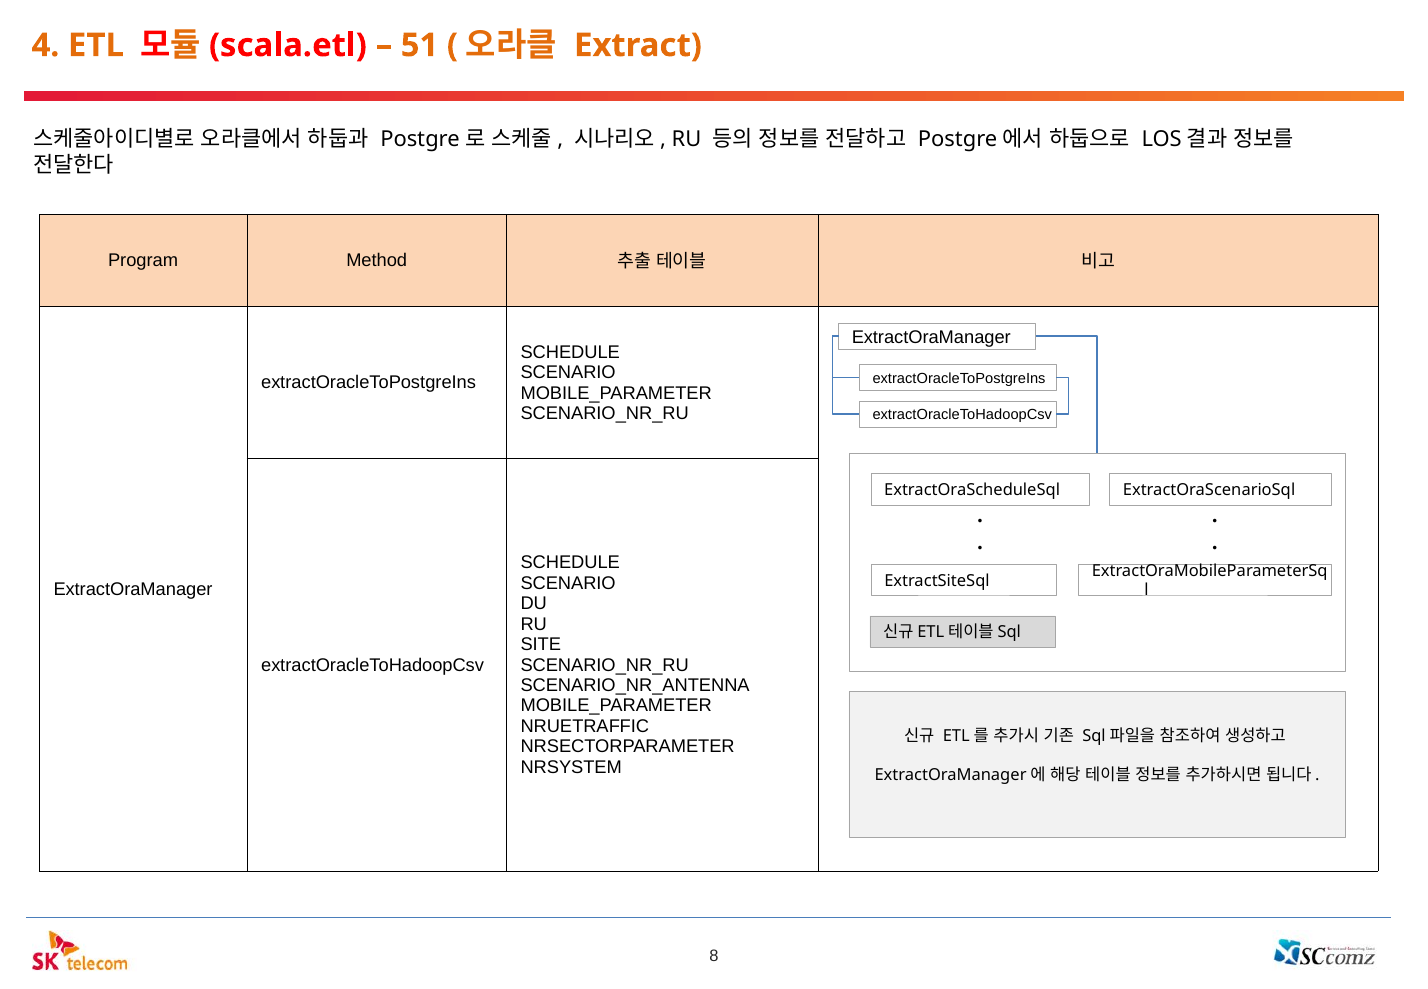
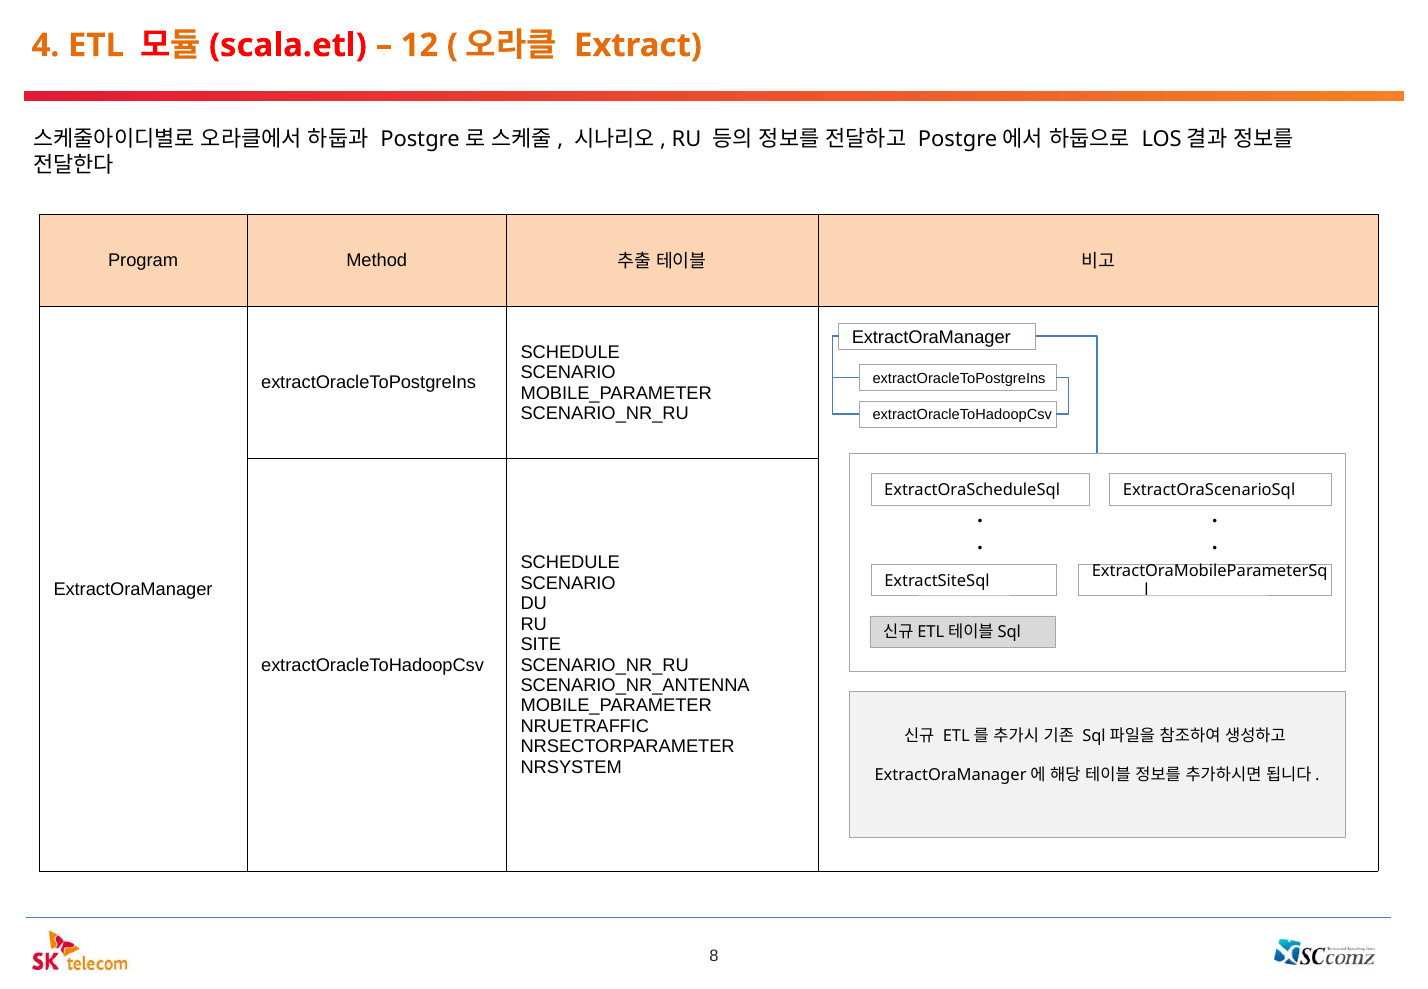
51: 51 -> 12 (420, 45)
